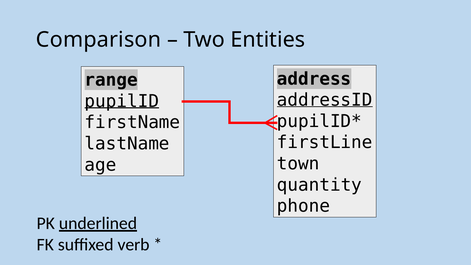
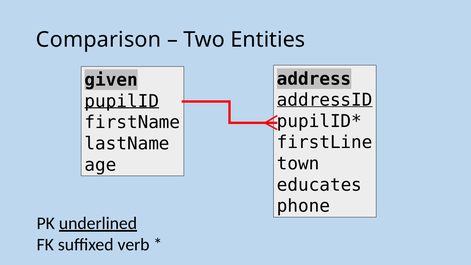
range: range -> given (111, 80)
quantity: quantity -> educates (319, 185)
